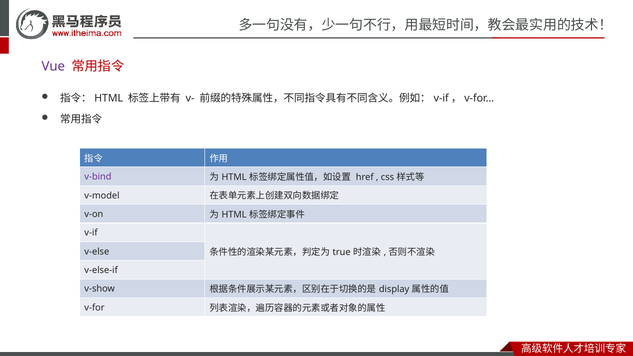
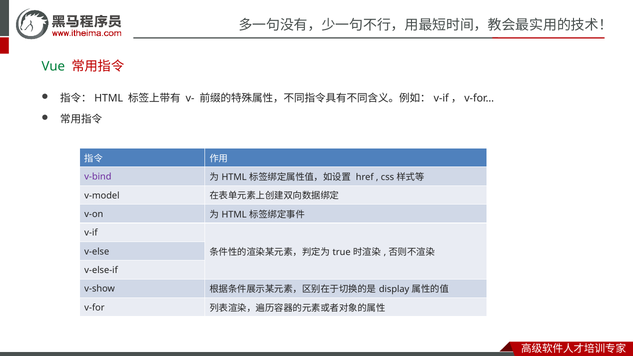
Vue colour: purple -> green (53, 66)
